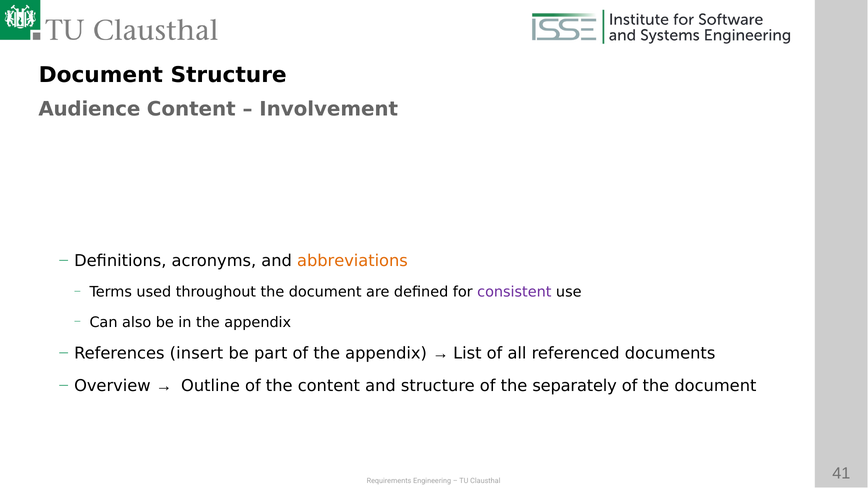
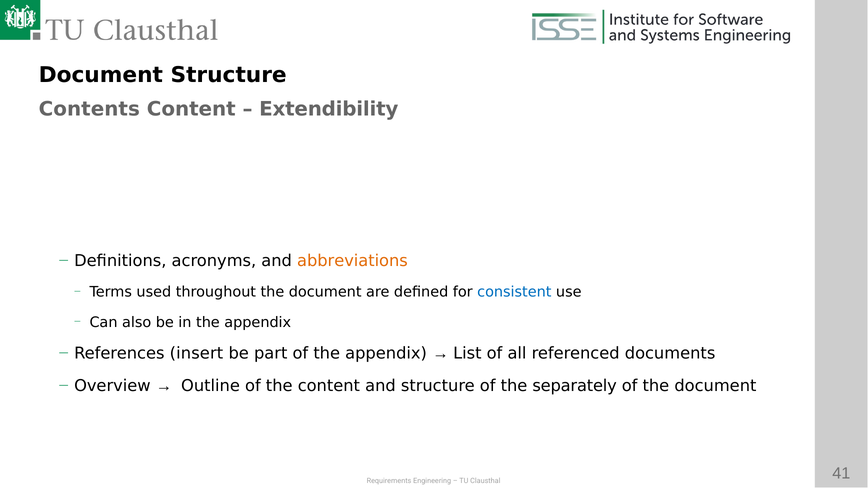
Audience: Audience -> Contents (89, 109)
Involvement: Involvement -> Extendibility (329, 109)
consistent colour: purple -> blue (514, 292)
